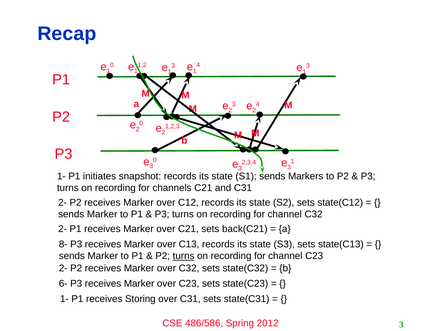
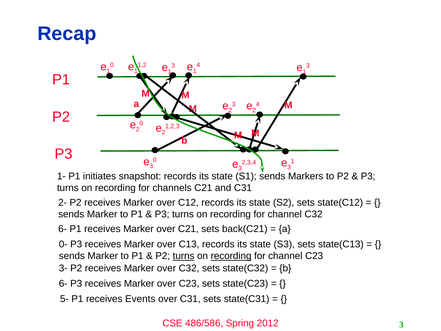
2-: 2- -> 6- (63, 229)
8-: 8- -> 0- (63, 244)
recording underline: none -> present (231, 256)
2-: 2- -> 3- (63, 268)
1-: 1- -> 5- (64, 299)
Storing: Storing -> Events (140, 299)
